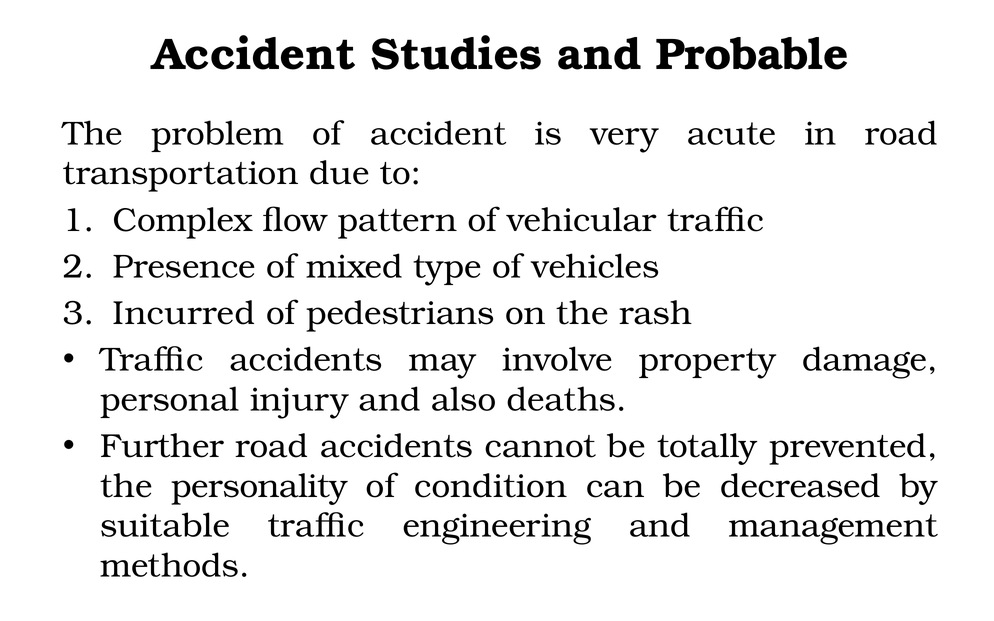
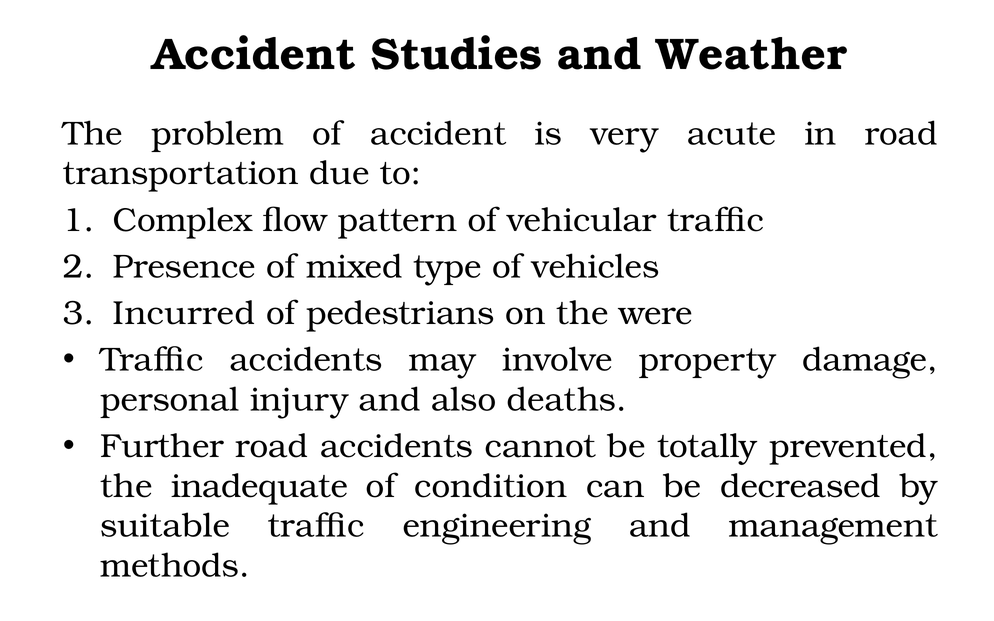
Probable: Probable -> Weather (752, 55)
rash: rash -> were (656, 314)
personality: personality -> inadequate (259, 486)
